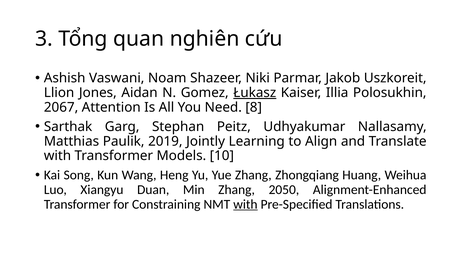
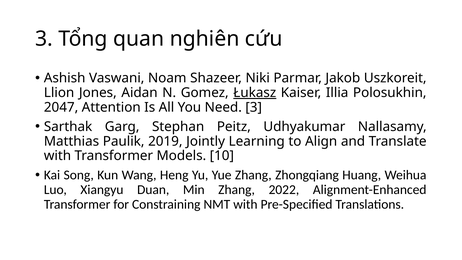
2067: 2067 -> 2047 (61, 107)
Need 8: 8 -> 3 (254, 107)
2050: 2050 -> 2022 (284, 190)
with underline: present -> none (245, 204)
